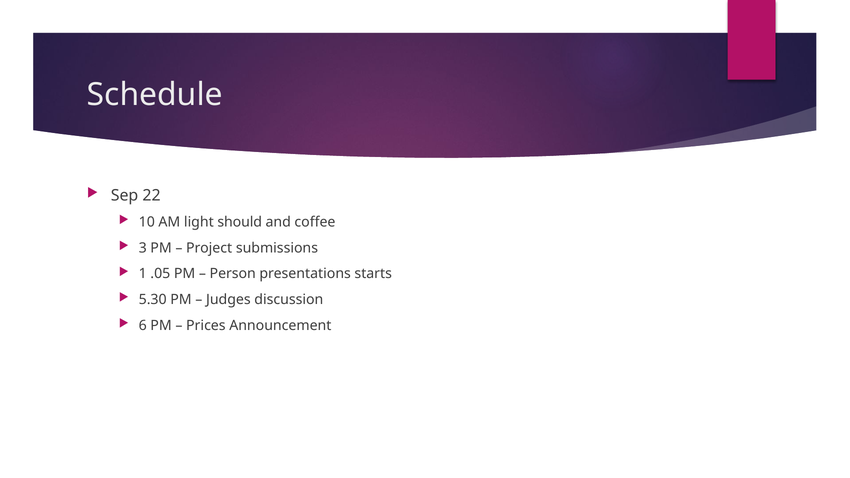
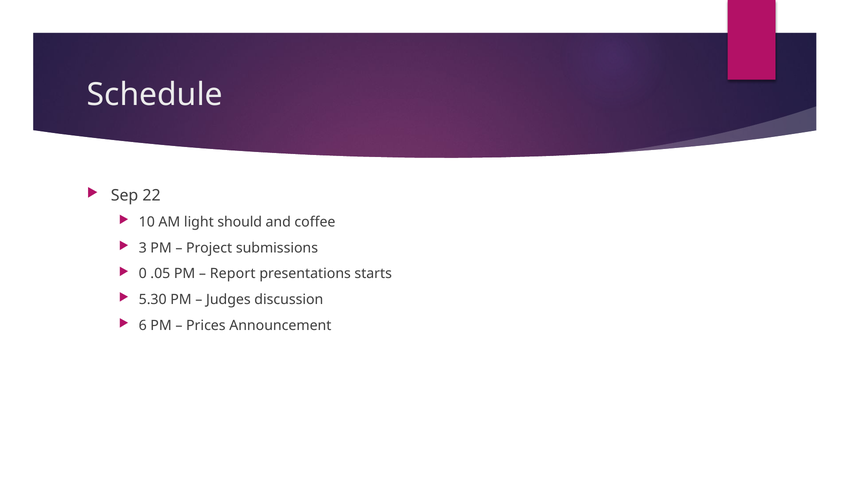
1: 1 -> 0 (143, 274)
Person: Person -> Report (233, 274)
